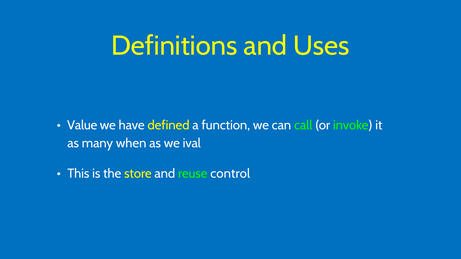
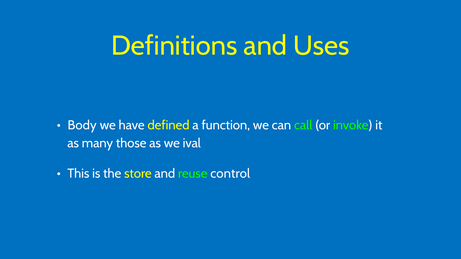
Value: Value -> Body (82, 126)
when: when -> those (131, 143)
